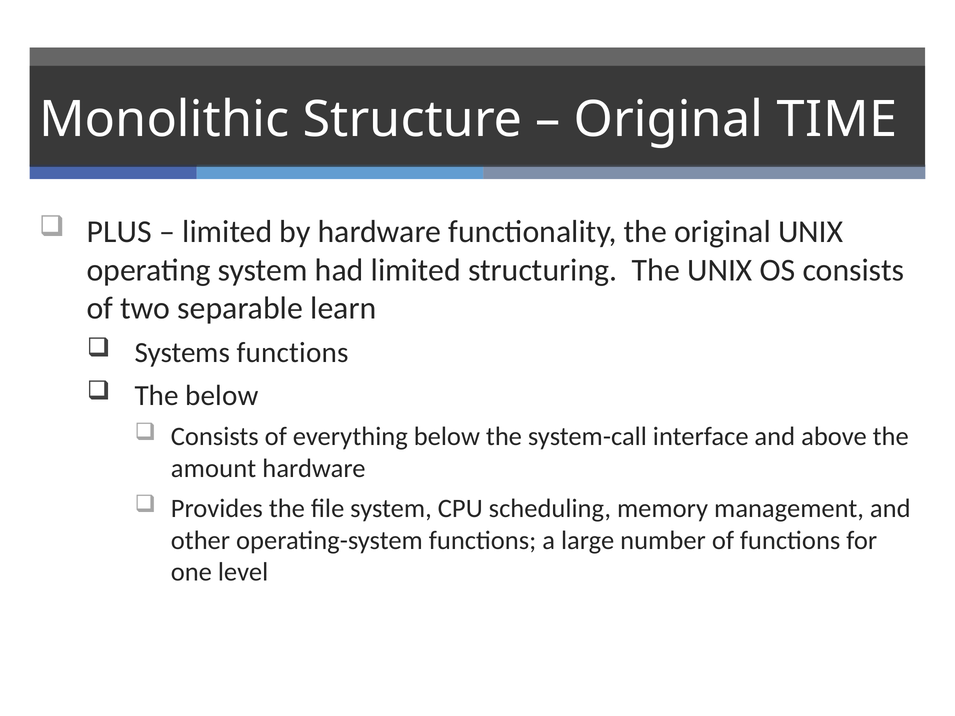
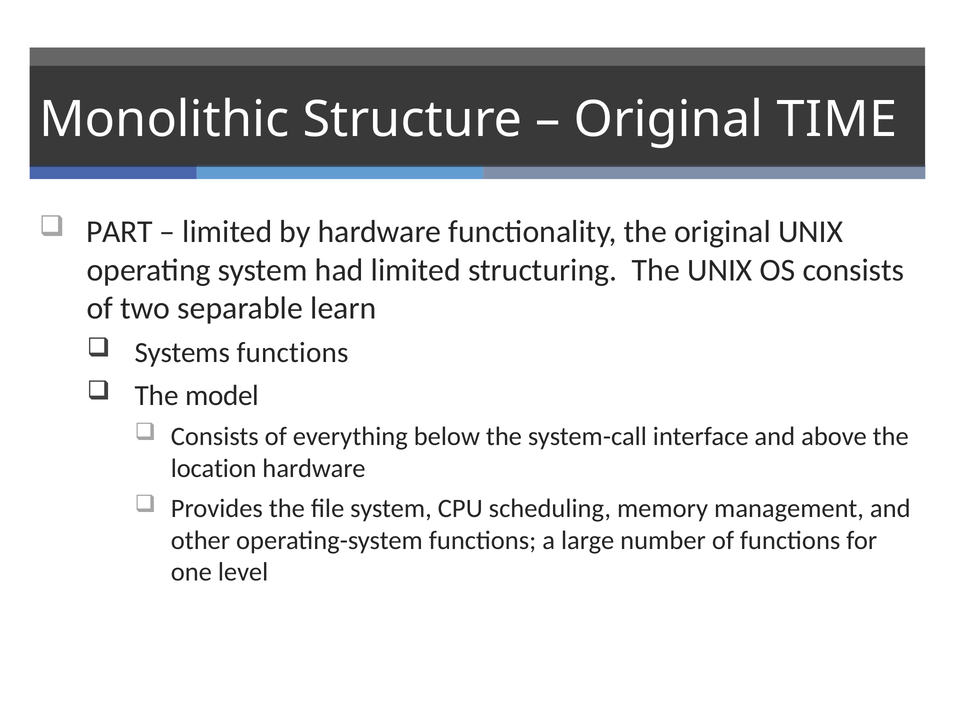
PLUS: PLUS -> PART (119, 232)
The below: below -> model (222, 396)
amount: amount -> location (214, 469)
